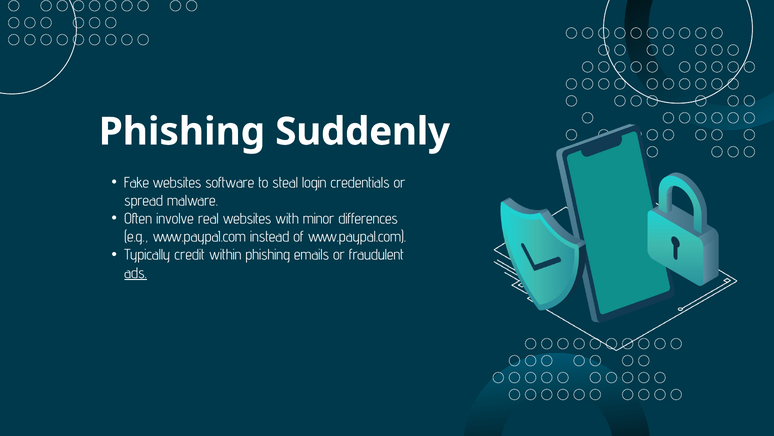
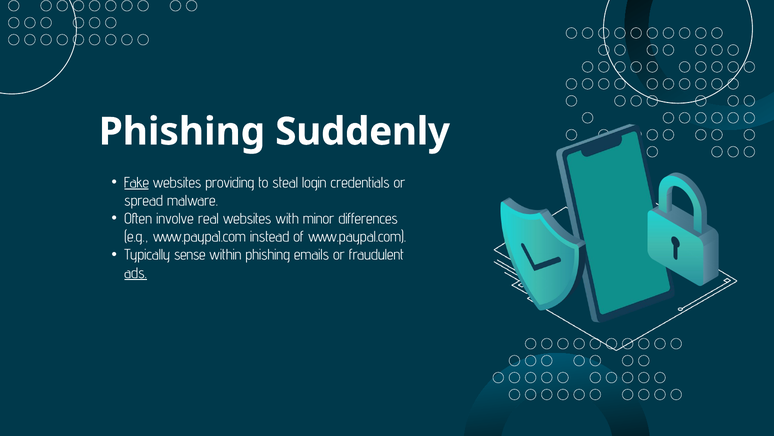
Fake underline: none -> present (137, 182)
software: software -> providing (230, 182)
credit: credit -> sense (190, 255)
